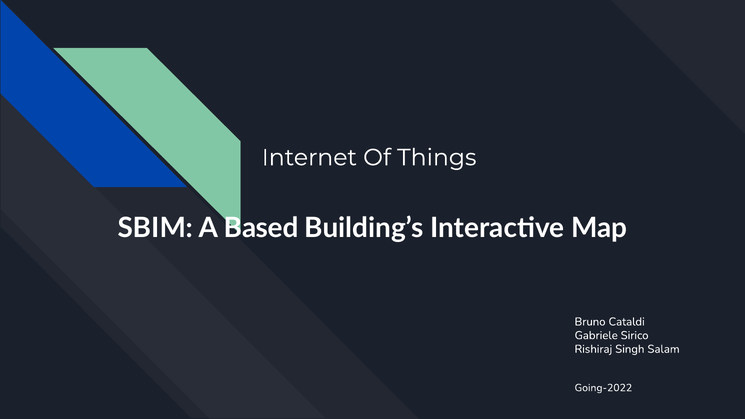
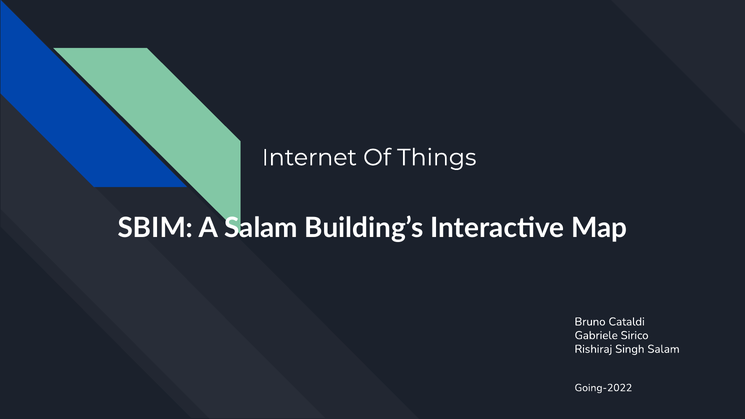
A Based: Based -> Salam (261, 228)
